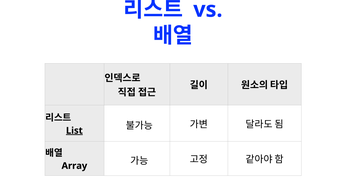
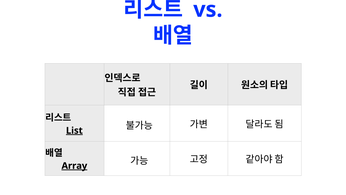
Array underline: none -> present (74, 166)
